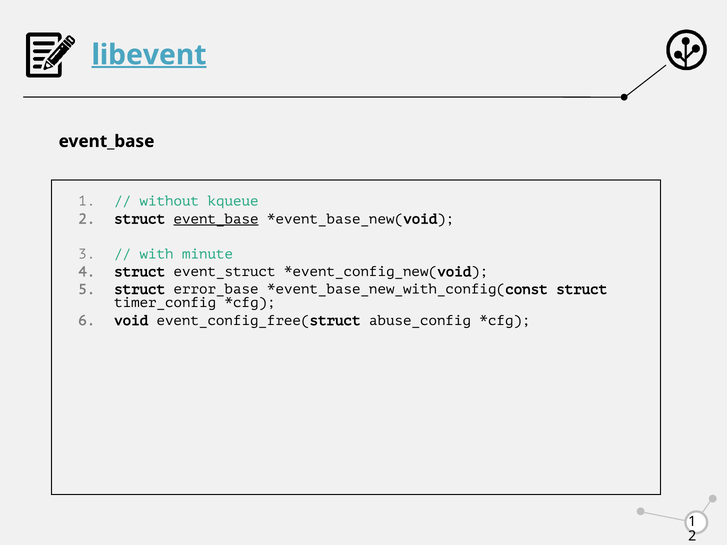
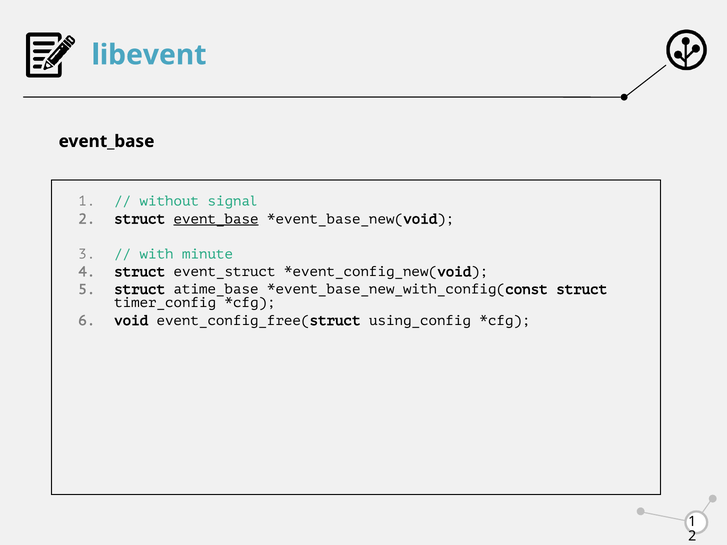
libevent underline: present -> none (149, 55)
kqueue: kqueue -> signal (233, 201)
error_base: error_base -> atime_base (216, 289)
abuse_config: abuse_config -> using_config (420, 321)
